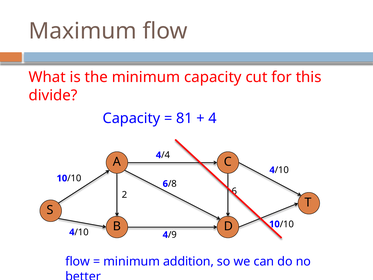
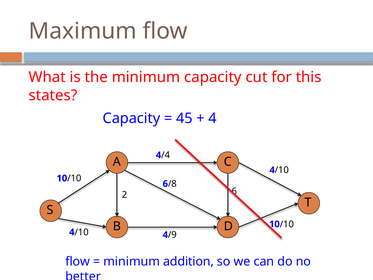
divide: divide -> states (53, 95)
81: 81 -> 45 (184, 118)
